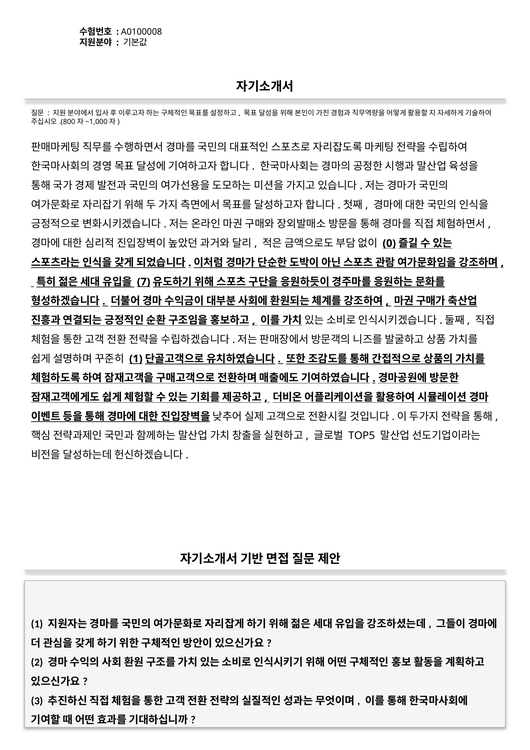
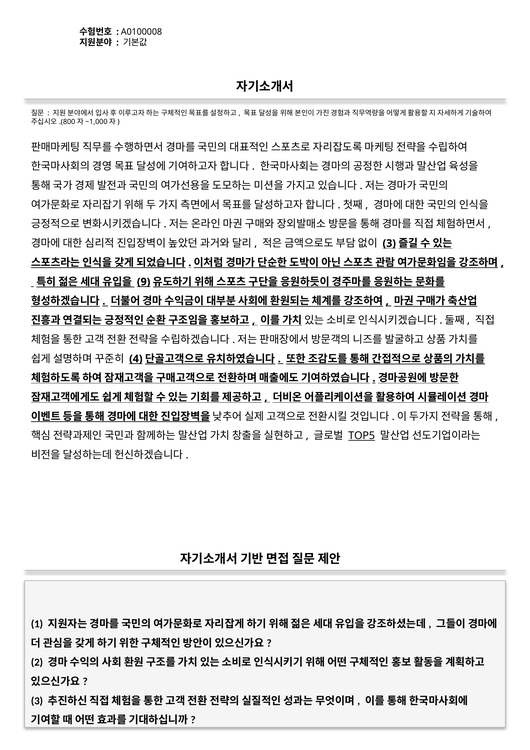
0: 0 -> 3 (389, 243)
7: 7 -> 9 (144, 282)
1: 1 -> 4 (136, 359)
TOP5 underline: none -> present (362, 436)
